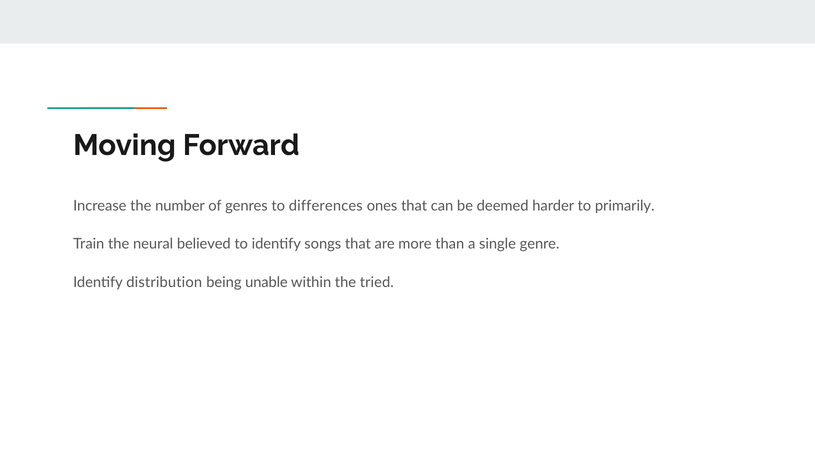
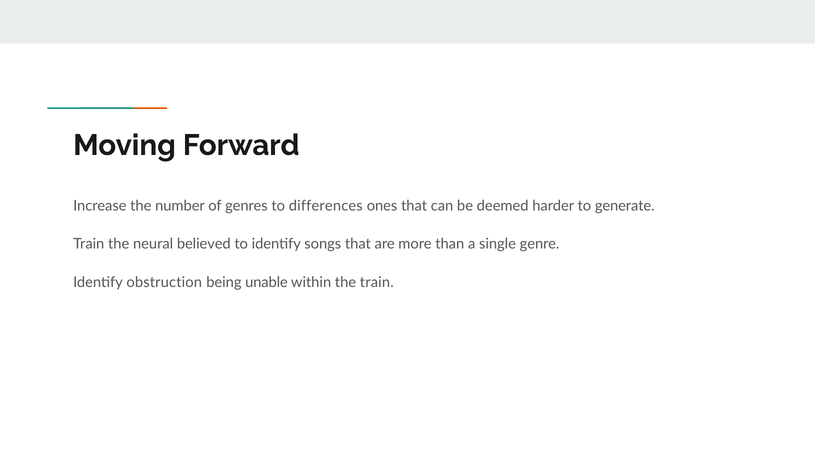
primarily: primarily -> generate (625, 206)
distribution: distribution -> obstruction (164, 283)
the tried: tried -> train (377, 283)
